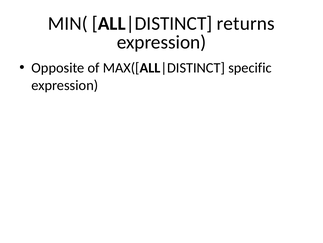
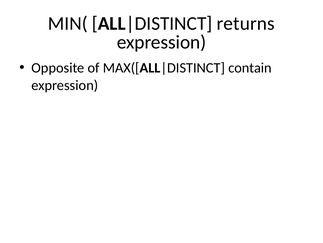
specific: specific -> contain (250, 68)
